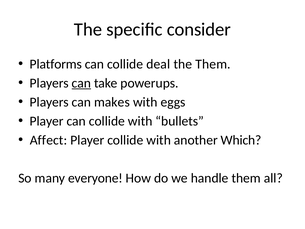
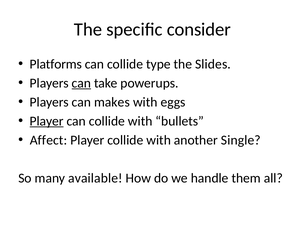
deal: deal -> type (158, 64)
the Them: Them -> Slides (213, 64)
Player underline: none -> present (47, 121)
Which: Which -> Single (241, 140)
everyone: everyone -> available (95, 178)
